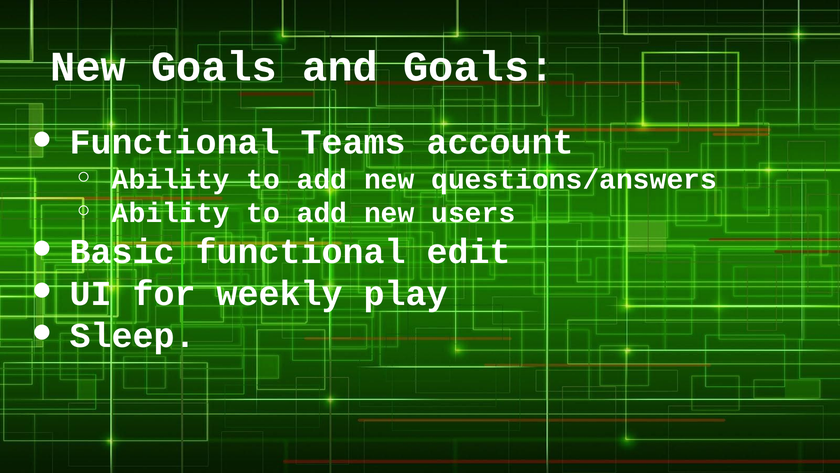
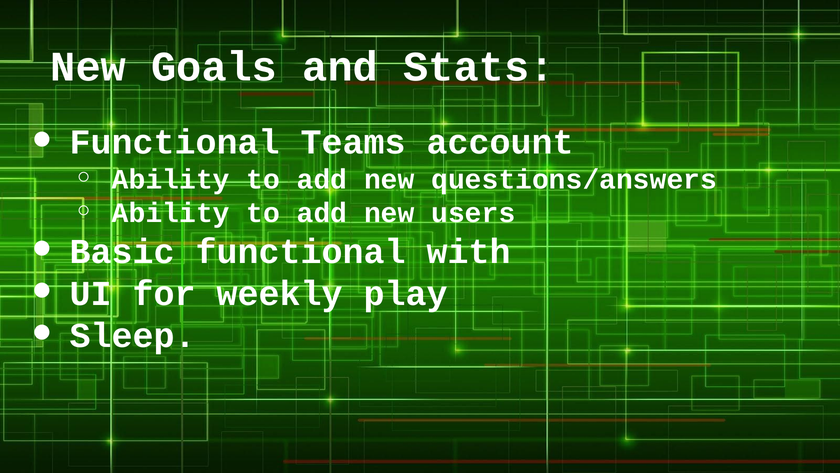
and Goals: Goals -> Stats (479, 67)
edit: edit -> with (469, 251)
